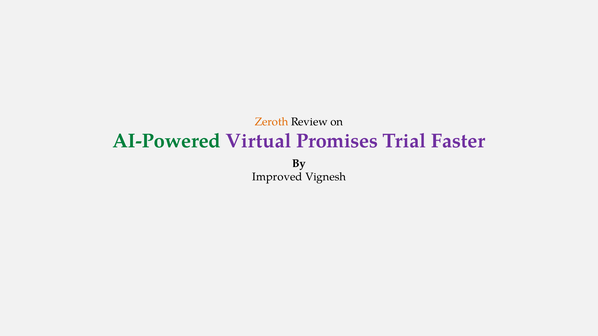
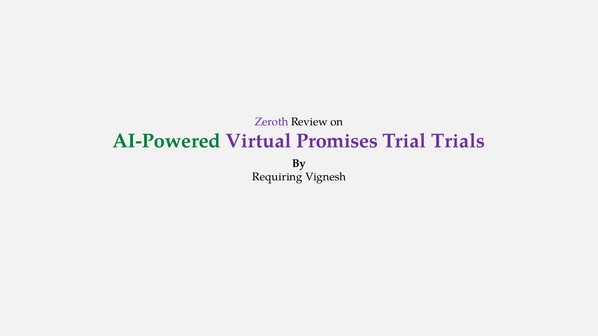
Zeroth colour: orange -> purple (272, 122)
Faster: Faster -> Trials (458, 141)
Improved: Improved -> Requiring (277, 177)
